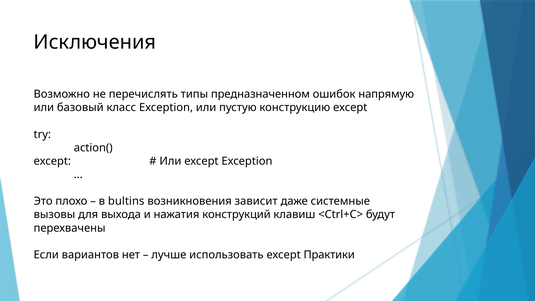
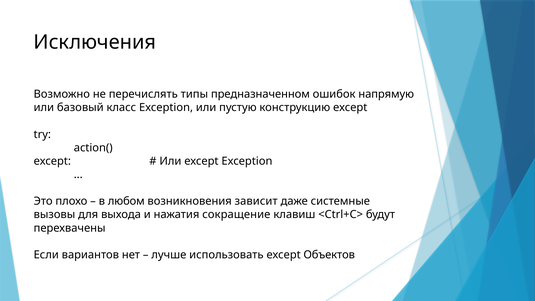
bultins: bultins -> любом (126, 201)
конструкций: конструкций -> сокращение (236, 215)
Практики: Практики -> Объектов (329, 255)
